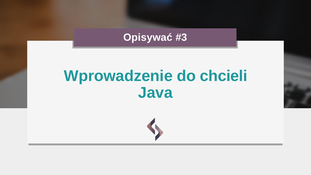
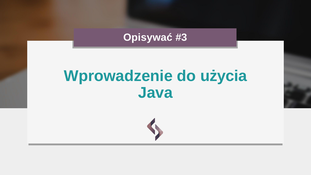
chcieli: chcieli -> użycia (224, 76)
